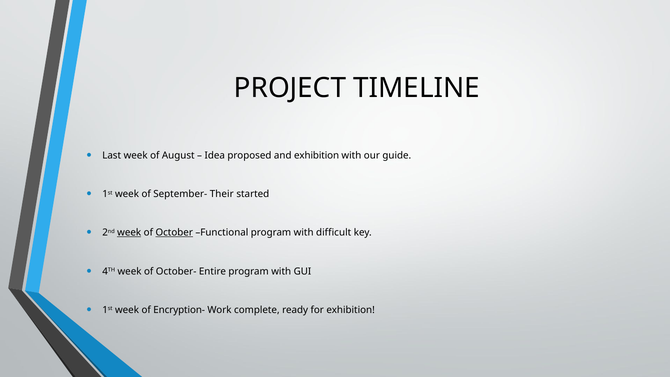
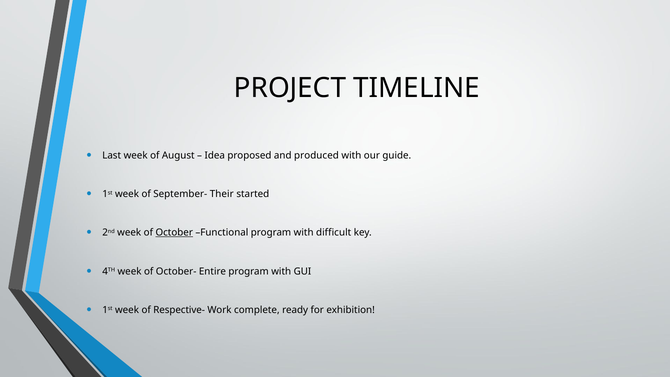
and exhibition: exhibition -> produced (316, 156)
week underline: present -> none (129, 233)
Encryption-: Encryption- -> Respective- (179, 310)
